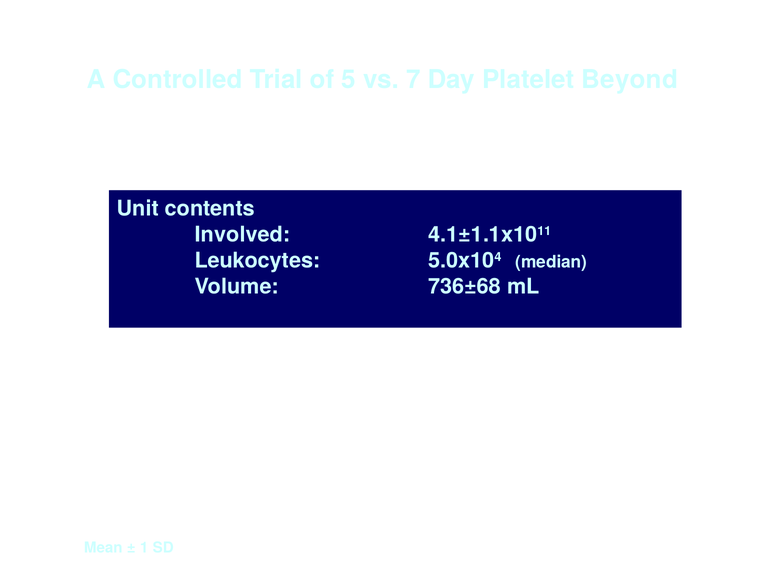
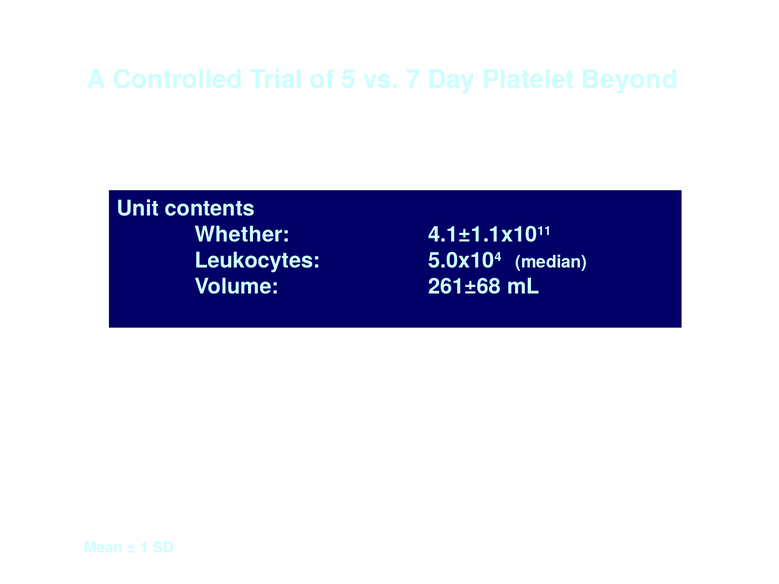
Involved: Involved -> Whether (242, 235)
736±68: 736±68 -> 261±68 (465, 287)
